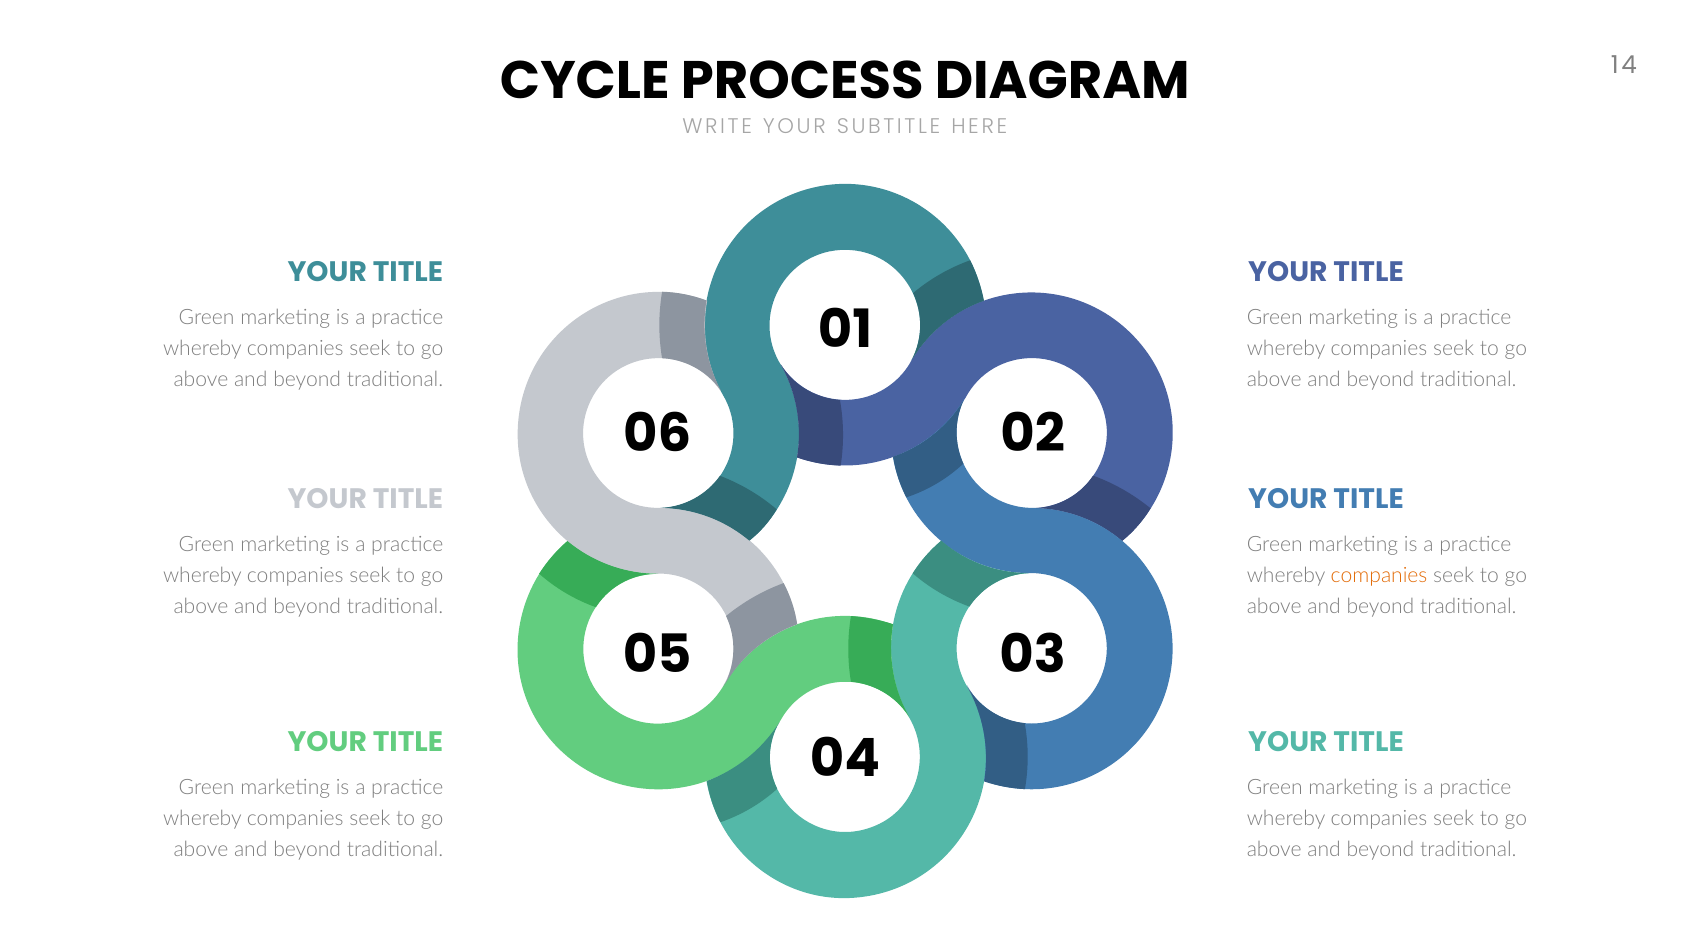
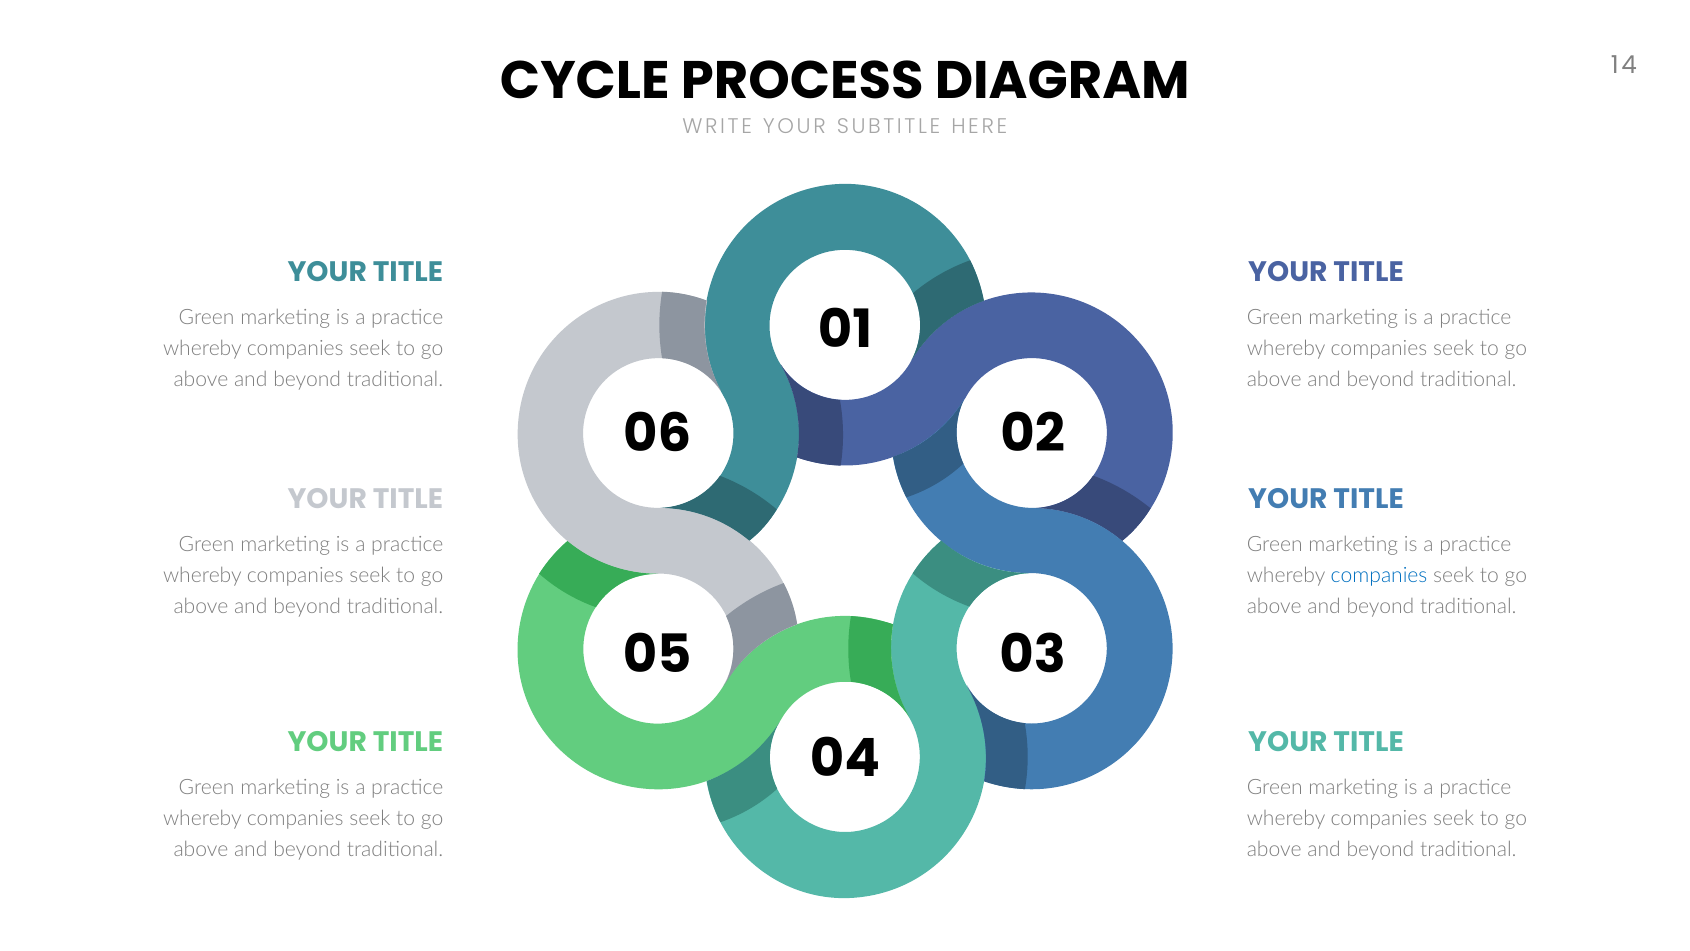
companies colour: orange -> blue (1379, 576)
